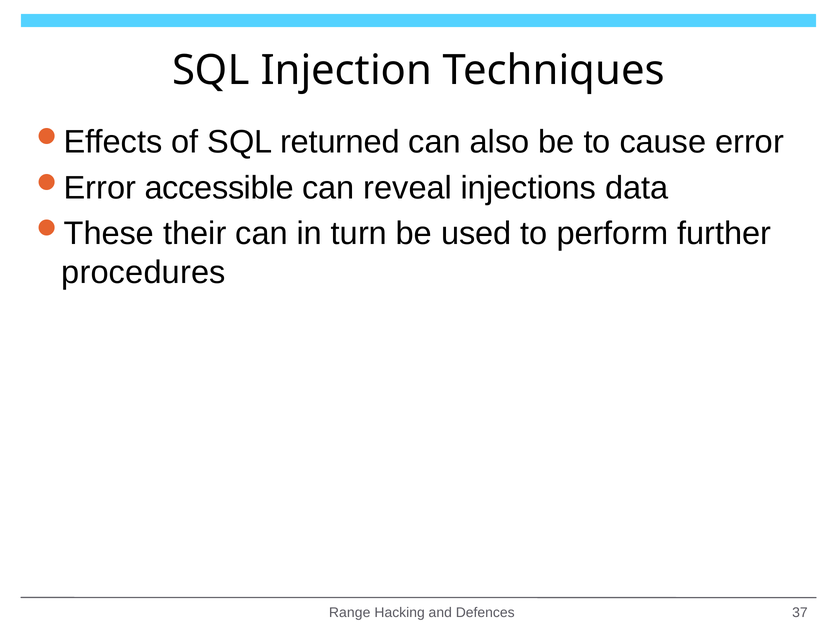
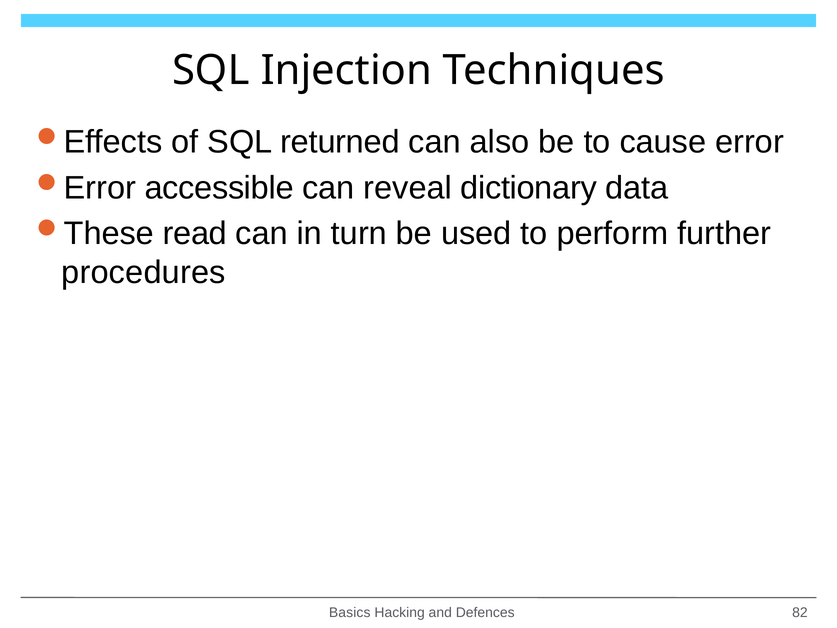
injections: injections -> dictionary (529, 188)
their: their -> read (195, 233)
Range: Range -> Basics (350, 613)
37: 37 -> 82 (800, 613)
